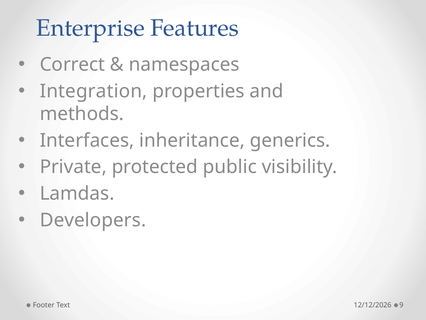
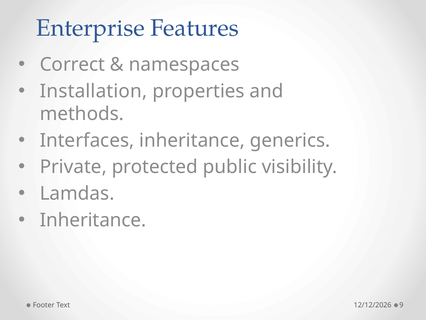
Integration: Integration -> Installation (94, 91)
Developers: Developers -> Inheritance (93, 220)
